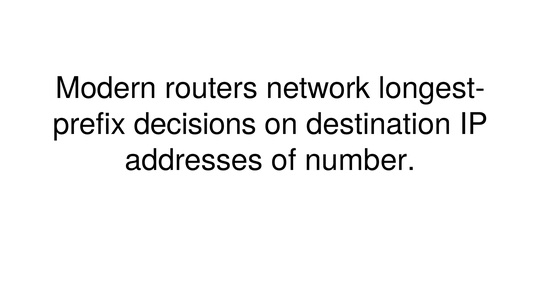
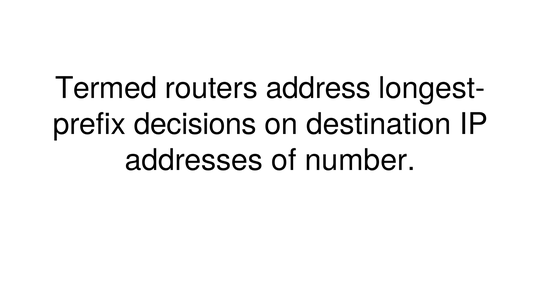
Modern: Modern -> Termed (106, 88)
network: network -> address (318, 88)
